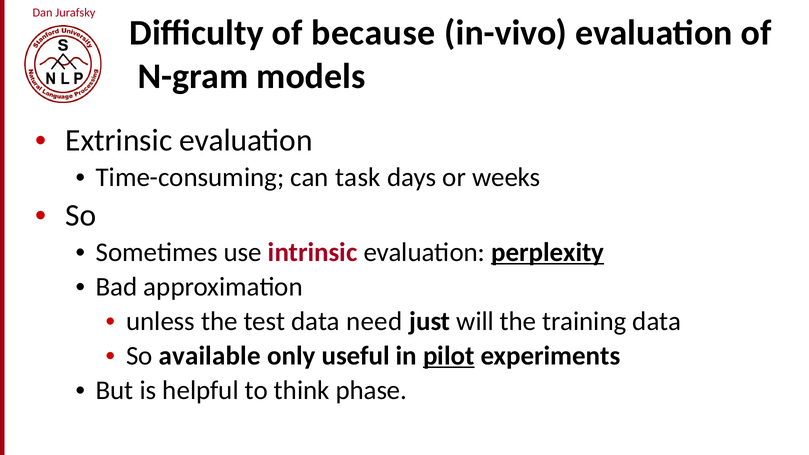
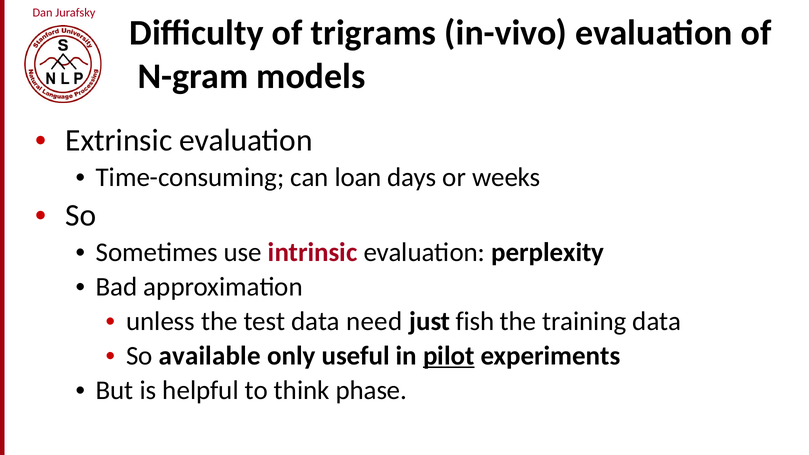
because: because -> trigrams (373, 33)
task: task -> loan (358, 177)
perplexity underline: present -> none (548, 252)
will: will -> fish (475, 321)
